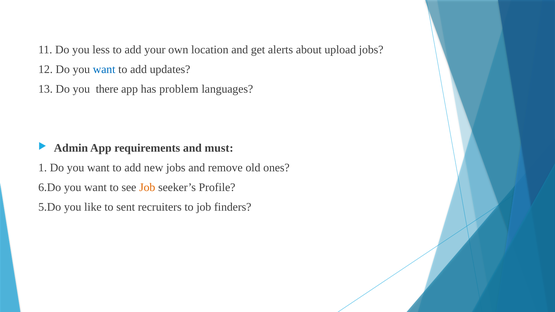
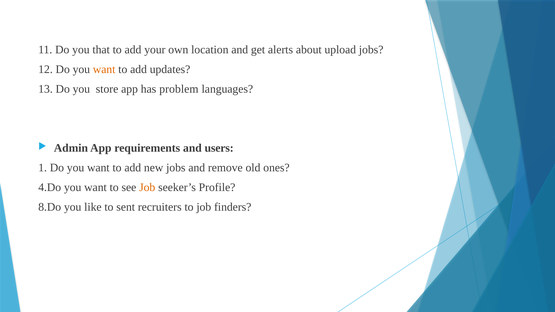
less: less -> that (101, 50)
want colour: blue -> orange (104, 69)
there: there -> store (107, 89)
must: must -> users (219, 148)
6.Do: 6.Do -> 4.Do (50, 187)
5.Do: 5.Do -> 8.Do (50, 207)
